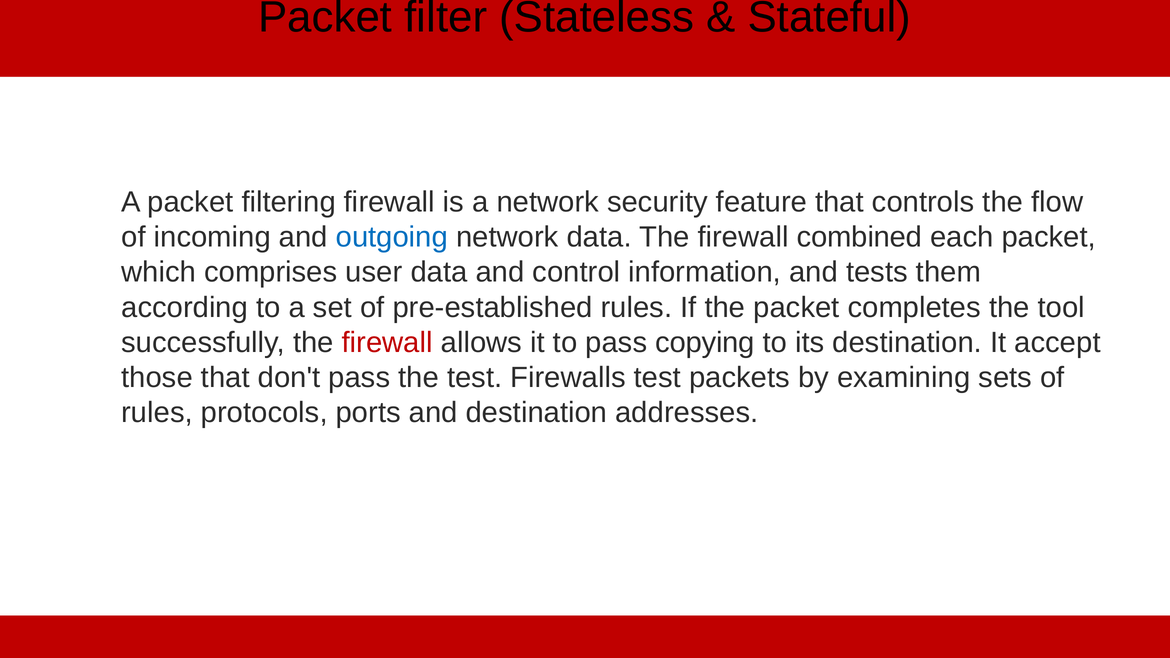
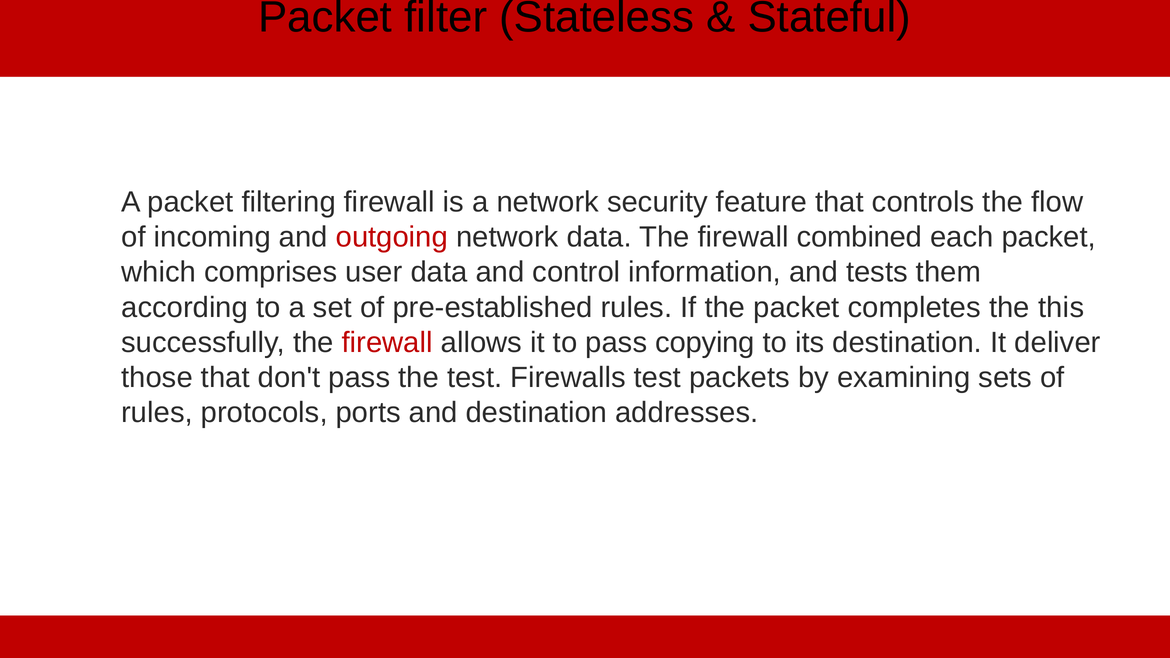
outgoing colour: blue -> red (392, 237)
tool: tool -> this (1061, 307)
accept: accept -> deliver (1058, 343)
